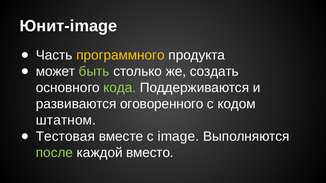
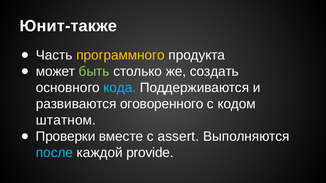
Юнит-image: Юнит-image -> Юнит-также (68, 26)
кода colour: light green -> light blue (120, 88)
Тестовая: Тестовая -> Проверки (65, 137)
image: image -> assert (178, 137)
после colour: light green -> light blue (54, 153)
вместо: вместо -> provide (150, 153)
